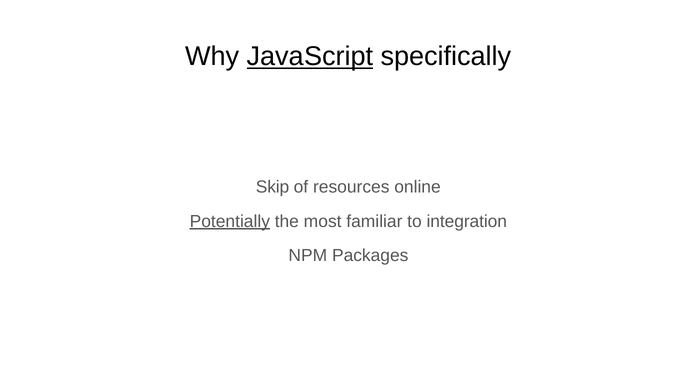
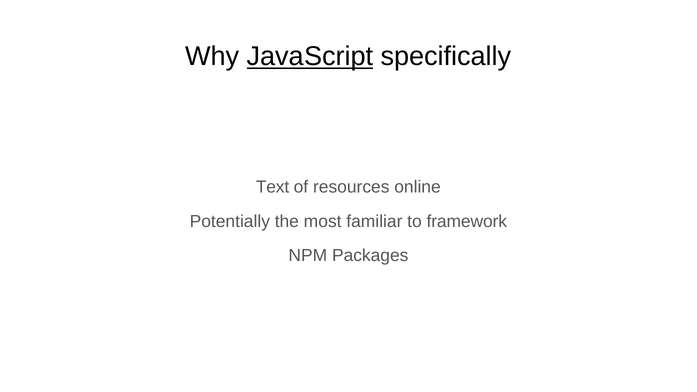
Skip: Skip -> Text (273, 187)
Potentially underline: present -> none (230, 221)
integration: integration -> framework (467, 221)
